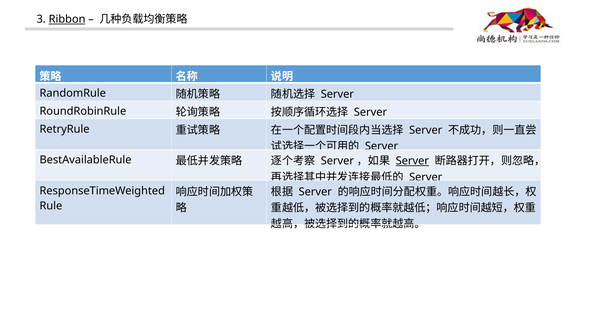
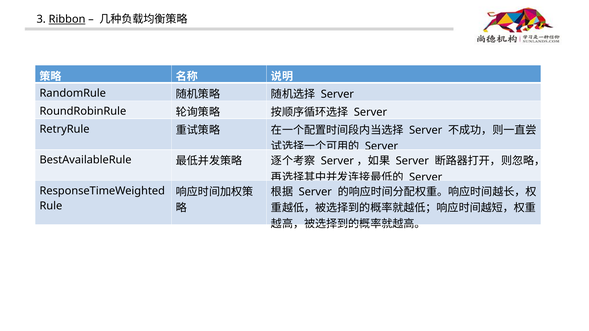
Server underline: present -> none (412, 161)
